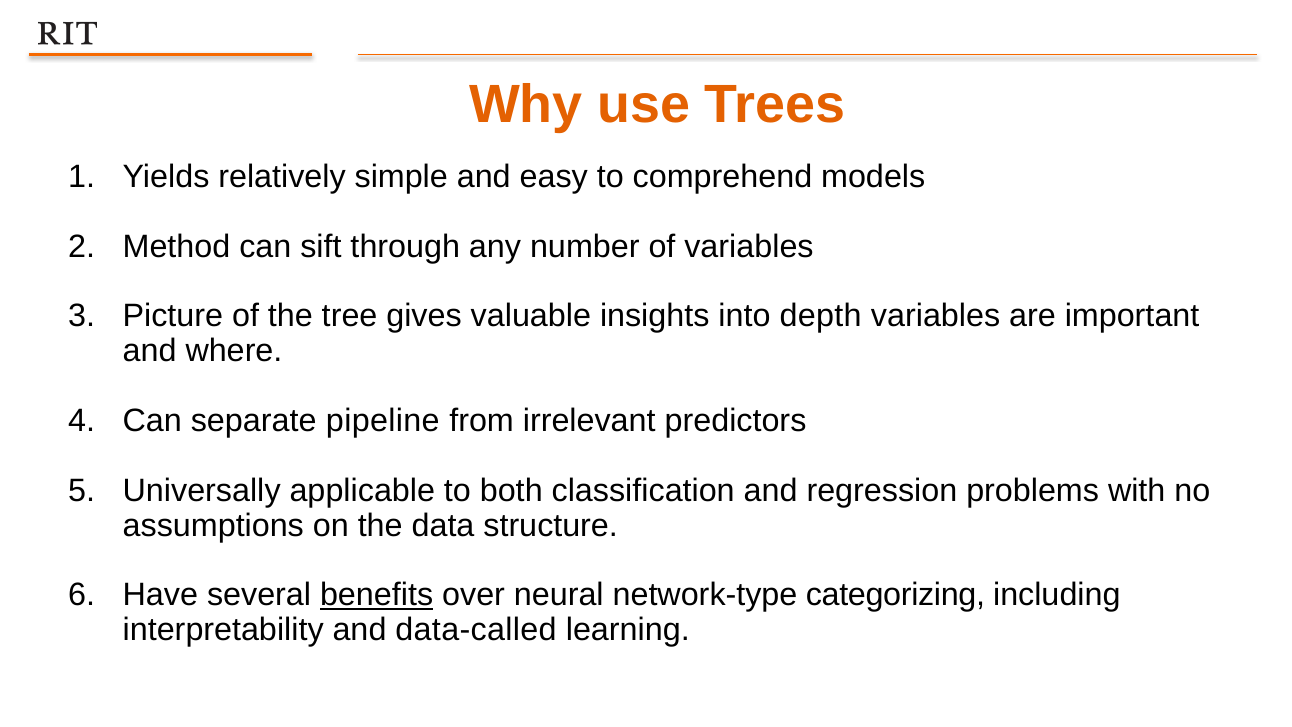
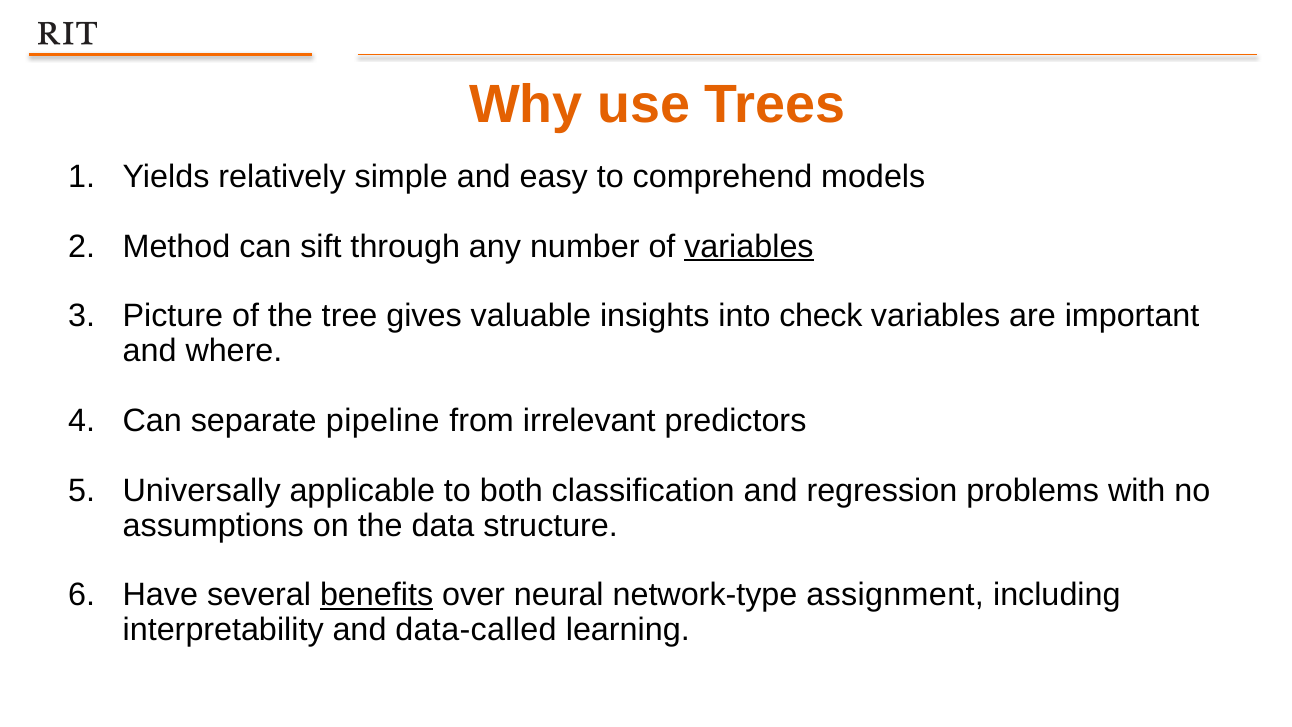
variables underline: none -> present (749, 246)
depth: depth -> check (821, 316)
categorizing: categorizing -> assignment (895, 595)
